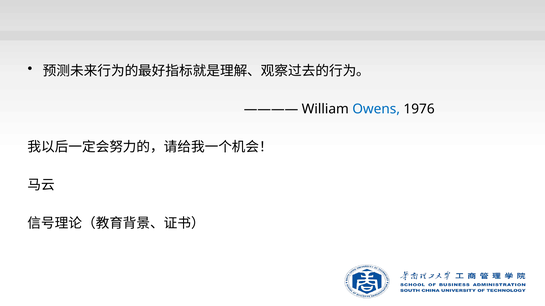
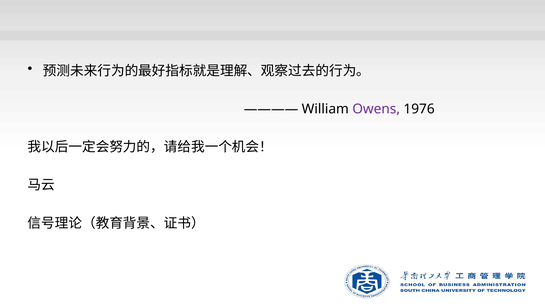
Owens colour: blue -> purple (376, 109)
